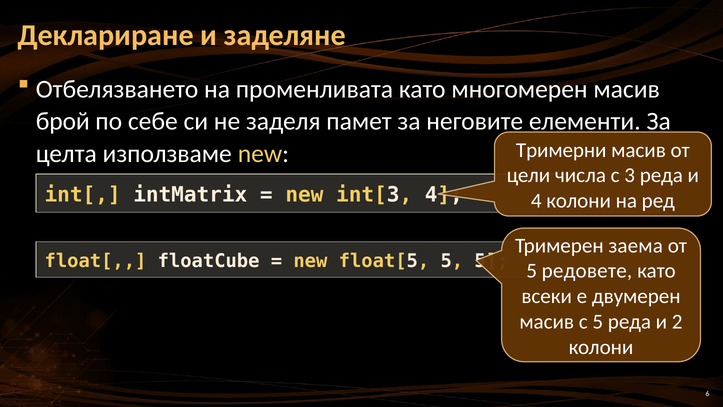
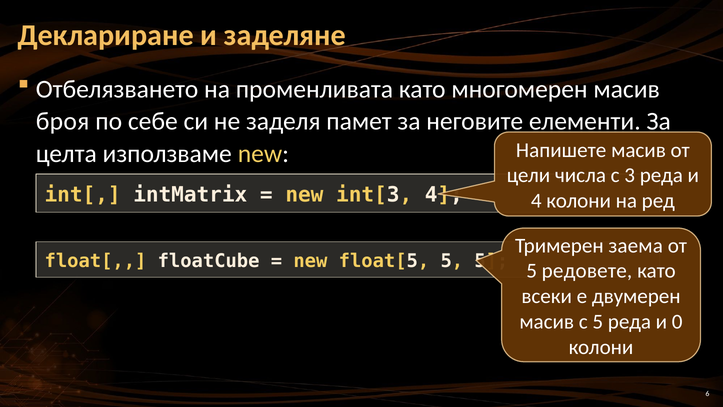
брой: брой -> броя (63, 121)
Тримерни: Тримерни -> Напишете (561, 150)
2: 2 -> 0 (677, 322)
